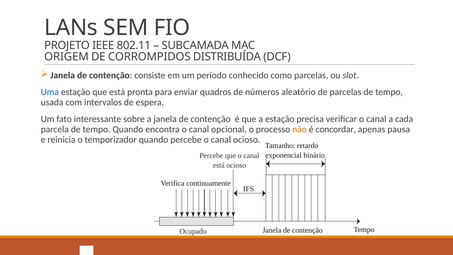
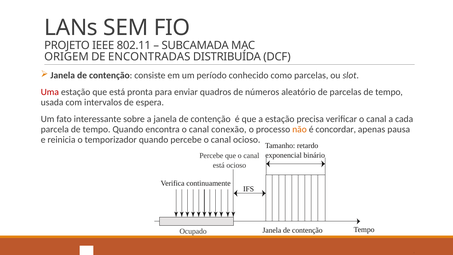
CORROMPIDOS: CORROMPIDOS -> ENCONTRADAS (149, 57)
Uma colour: blue -> red (50, 92)
opcional: opcional -> conexão (229, 129)
